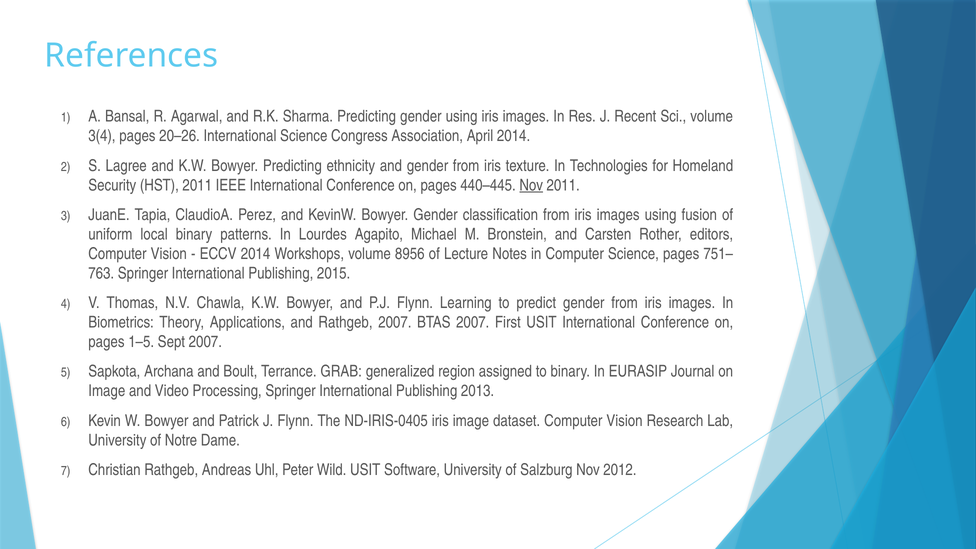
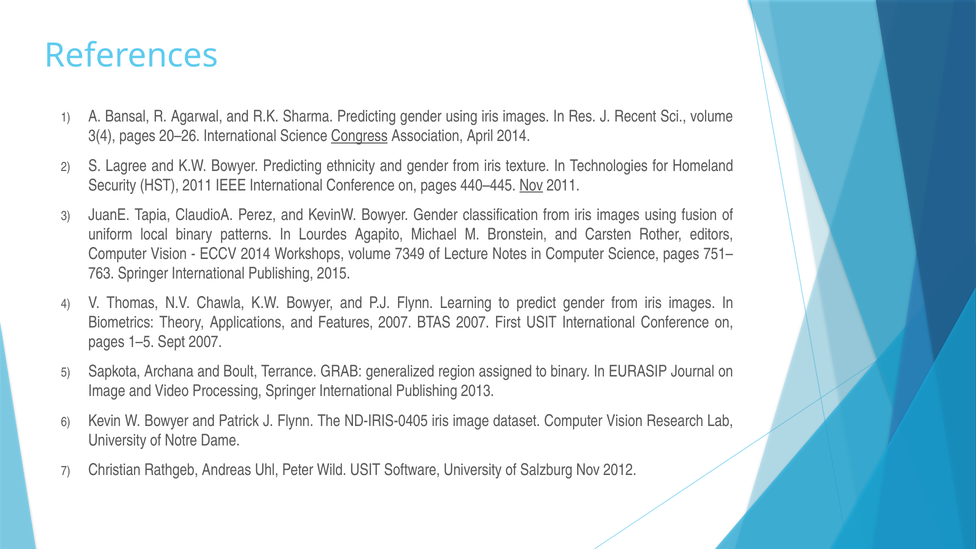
Congress underline: none -> present (359, 136)
8956: 8956 -> 7349 (410, 254)
and Rathgeb: Rathgeb -> Features (346, 322)
